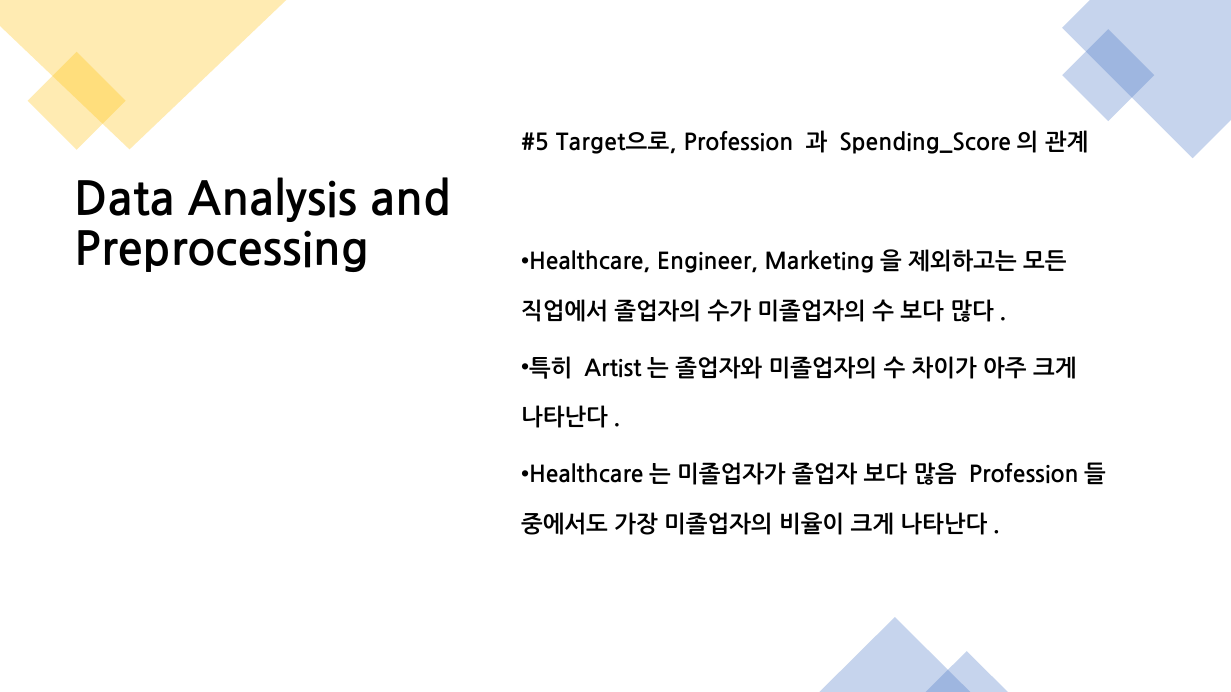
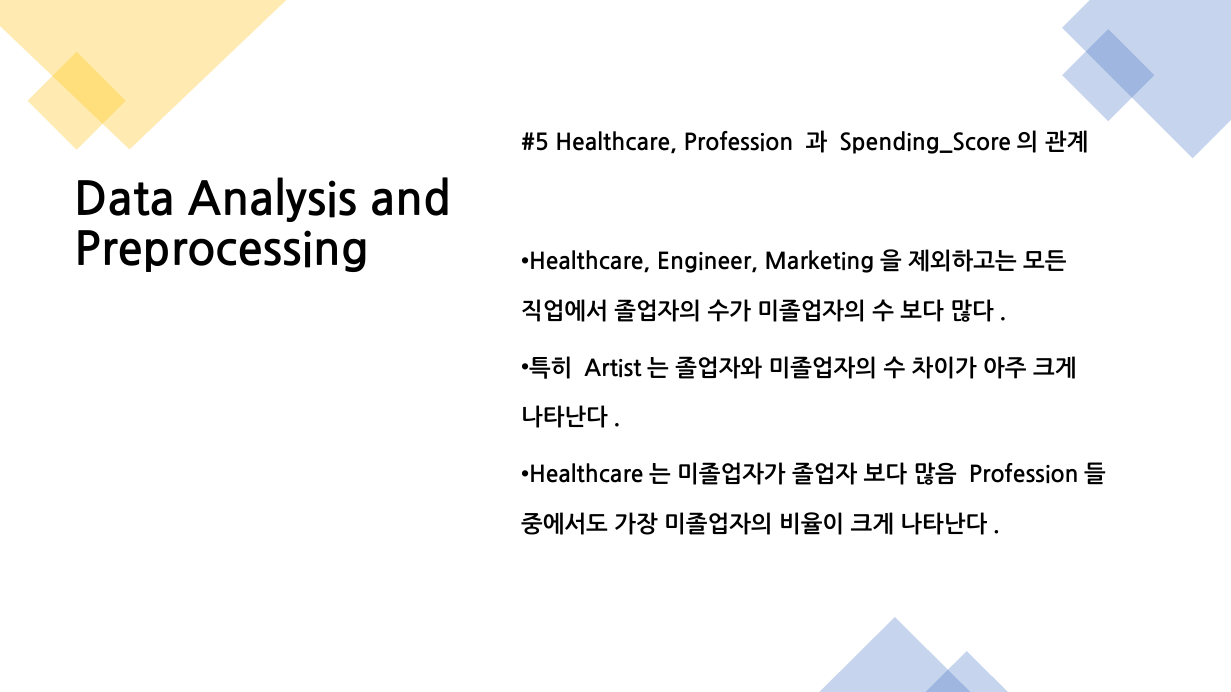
Target으로: Target으로 -> Healthcare (616, 143)
